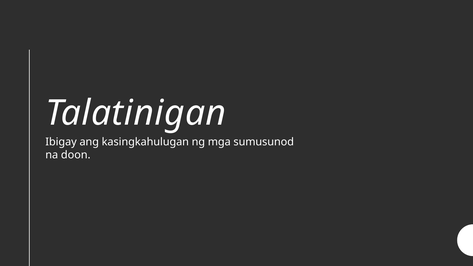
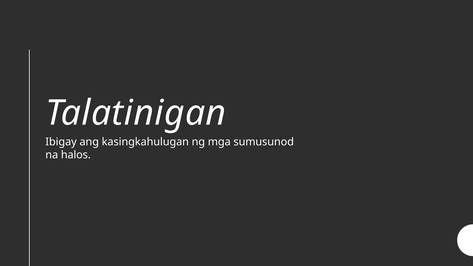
doon: doon -> halos (76, 155)
